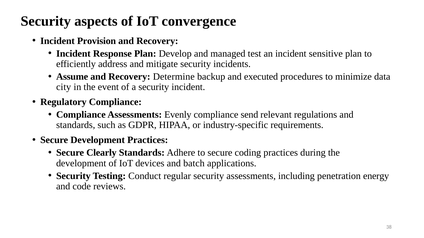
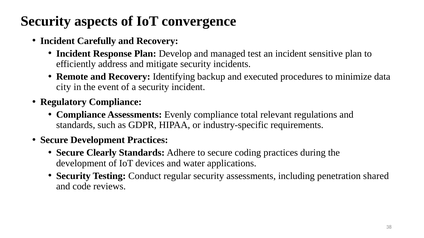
Provision: Provision -> Carefully (97, 41)
Assume: Assume -> Remote (72, 77)
Determine: Determine -> Identifying (174, 77)
send: send -> total (249, 115)
batch: batch -> water (194, 163)
energy: energy -> shared (376, 176)
